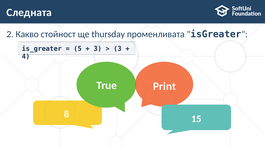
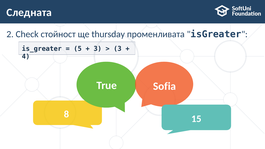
Какво: Какво -> Check (27, 34)
Print: Print -> Sofia (165, 86)
